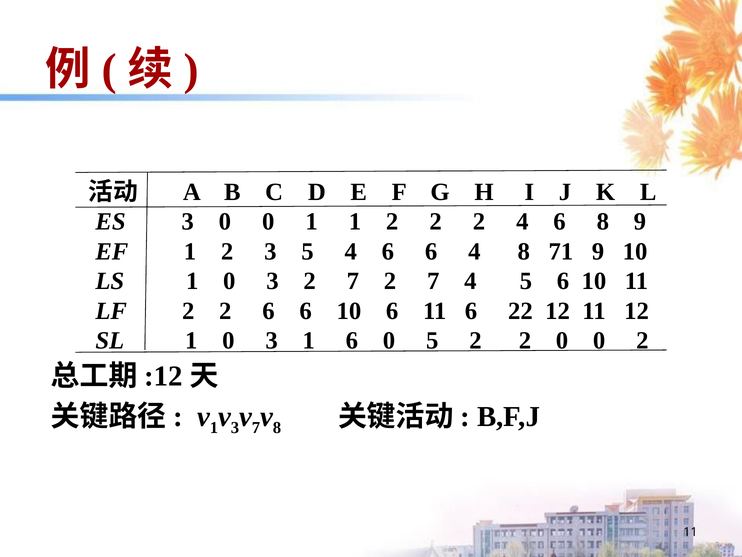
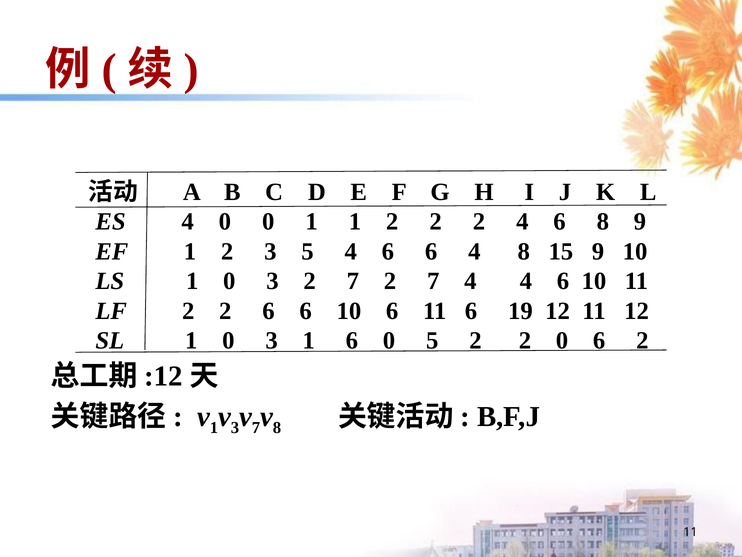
ES 3: 3 -> 4 (188, 222)
71: 71 -> 15 (561, 251)
4 5: 5 -> 4 (526, 281)
22: 22 -> 19 (520, 311)
2 0 0: 0 -> 6 (599, 340)
